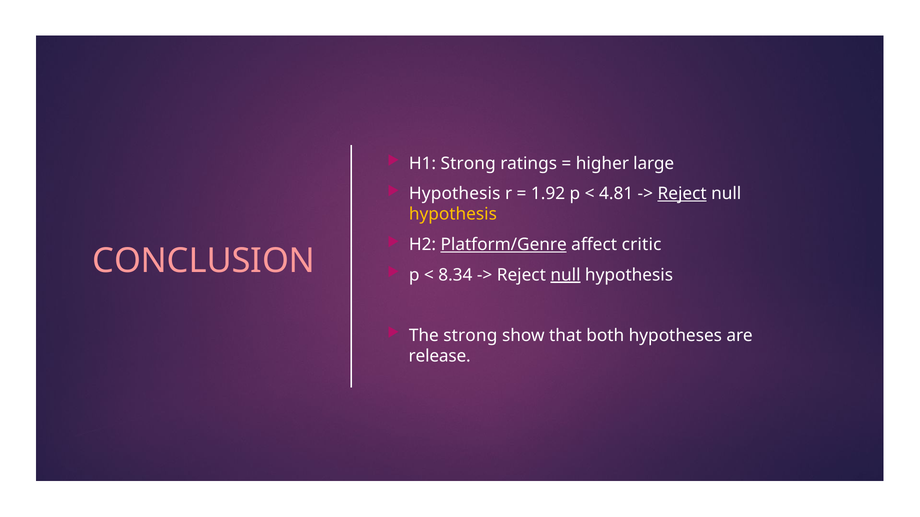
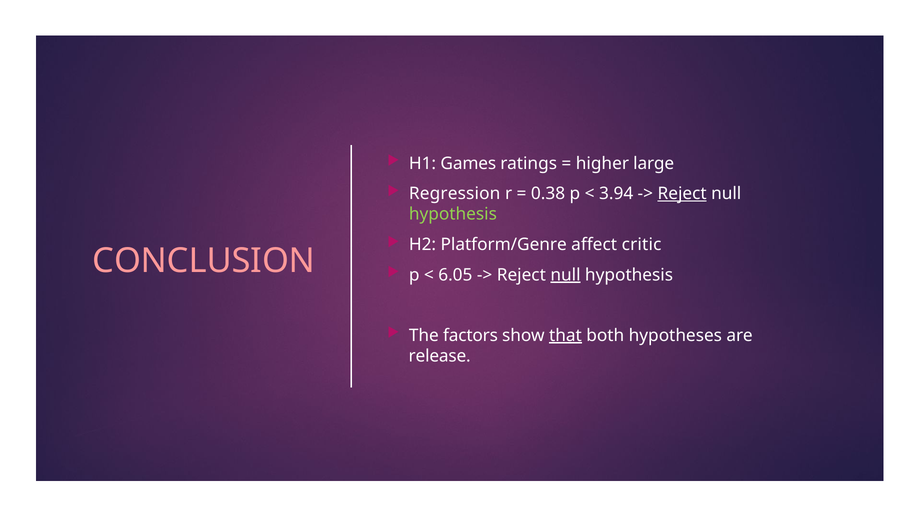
H1 Strong: Strong -> Games (468, 164)
Hypothesis: Hypothesis -> Regression (455, 194)
1.92: 1.92 -> 0.38 (548, 194)
4.81: 4.81 -> 3.94 (616, 194)
hypothesis colour: yellow -> light green (453, 215)
Platform/Genre underline: present -> none (504, 245)
8.34: 8.34 -> 6.05 (455, 275)
The strong: strong -> factors (471, 336)
that underline: none -> present (565, 336)
